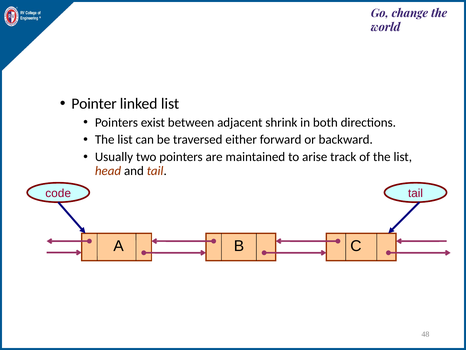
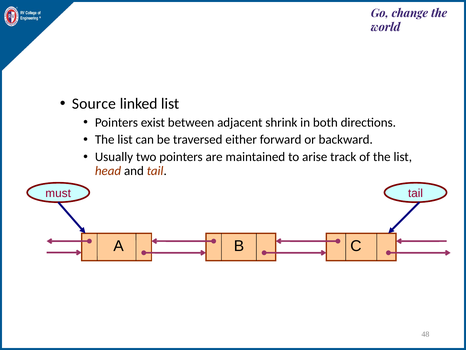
Pointer: Pointer -> Source (94, 104)
code: code -> must (58, 193)
